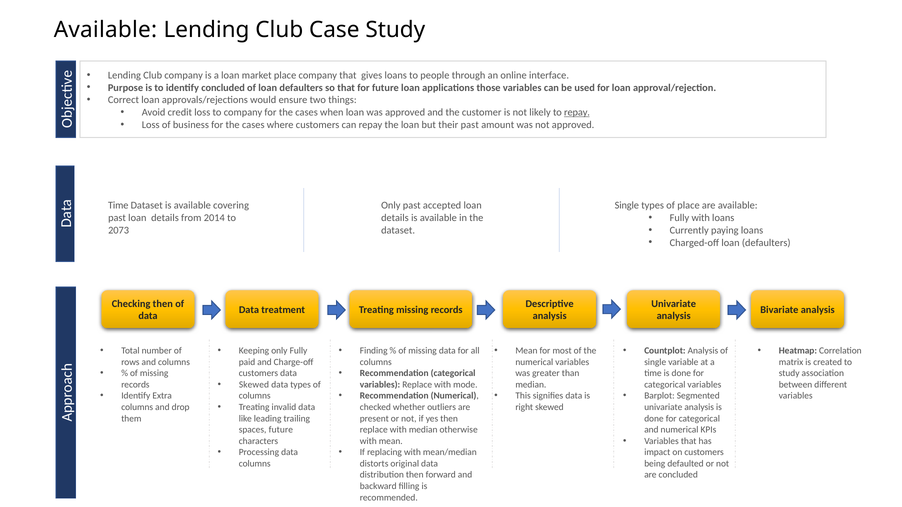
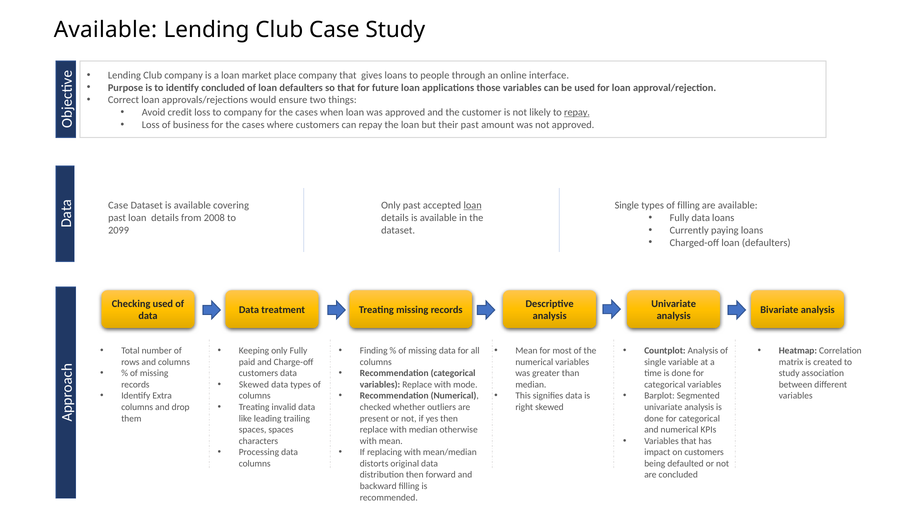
Time: Time -> Case (118, 206)
loan underline: none -> present (473, 206)
of place: place -> filling (689, 206)
Fully with: with -> data (701, 218)
2014: 2014 -> 2008 (214, 218)
2073: 2073 -> 2099 (119, 230)
Checking then: then -> used (163, 304)
spaces future: future -> spaces (281, 430)
